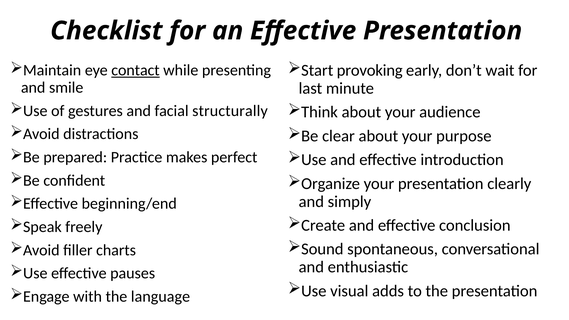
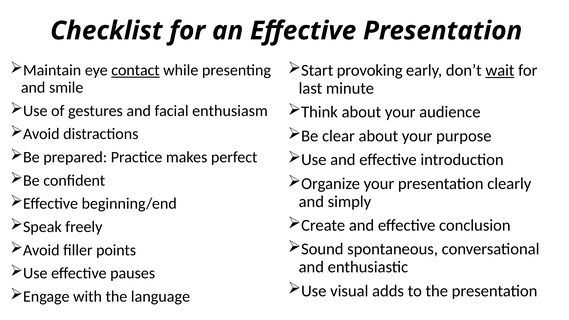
wait underline: none -> present (500, 70)
structurally: structurally -> enthusiasm (230, 111)
charts: charts -> points (116, 250)
